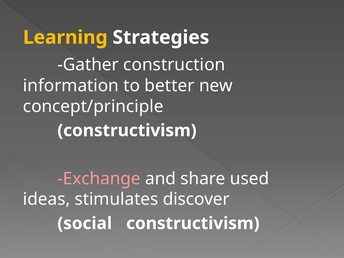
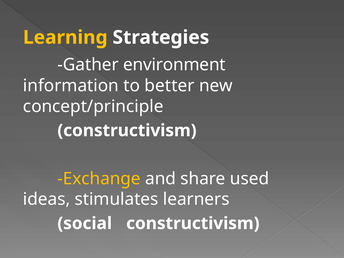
construction: construction -> environment (174, 65)
Exchange colour: pink -> yellow (99, 179)
discover: discover -> learners (196, 199)
